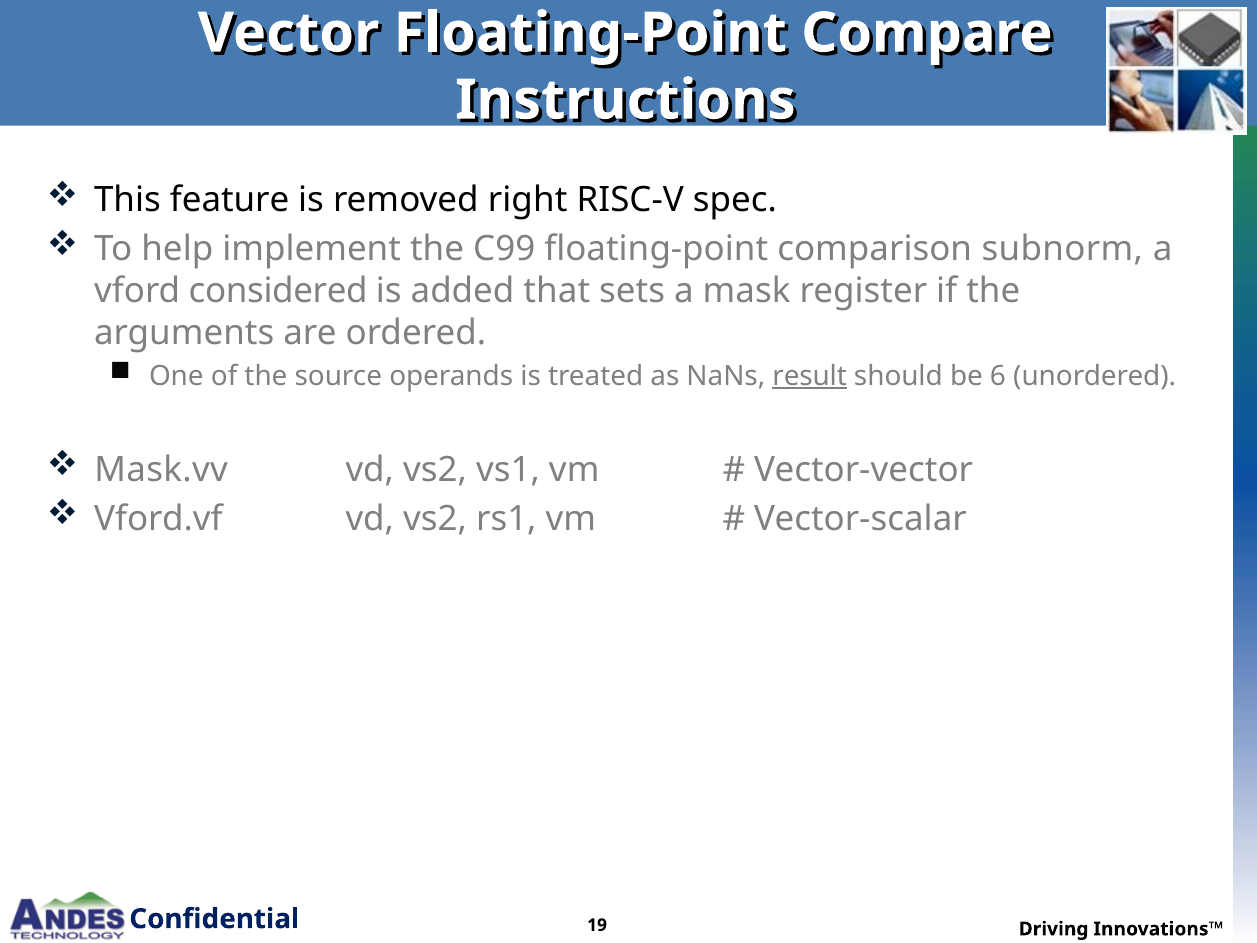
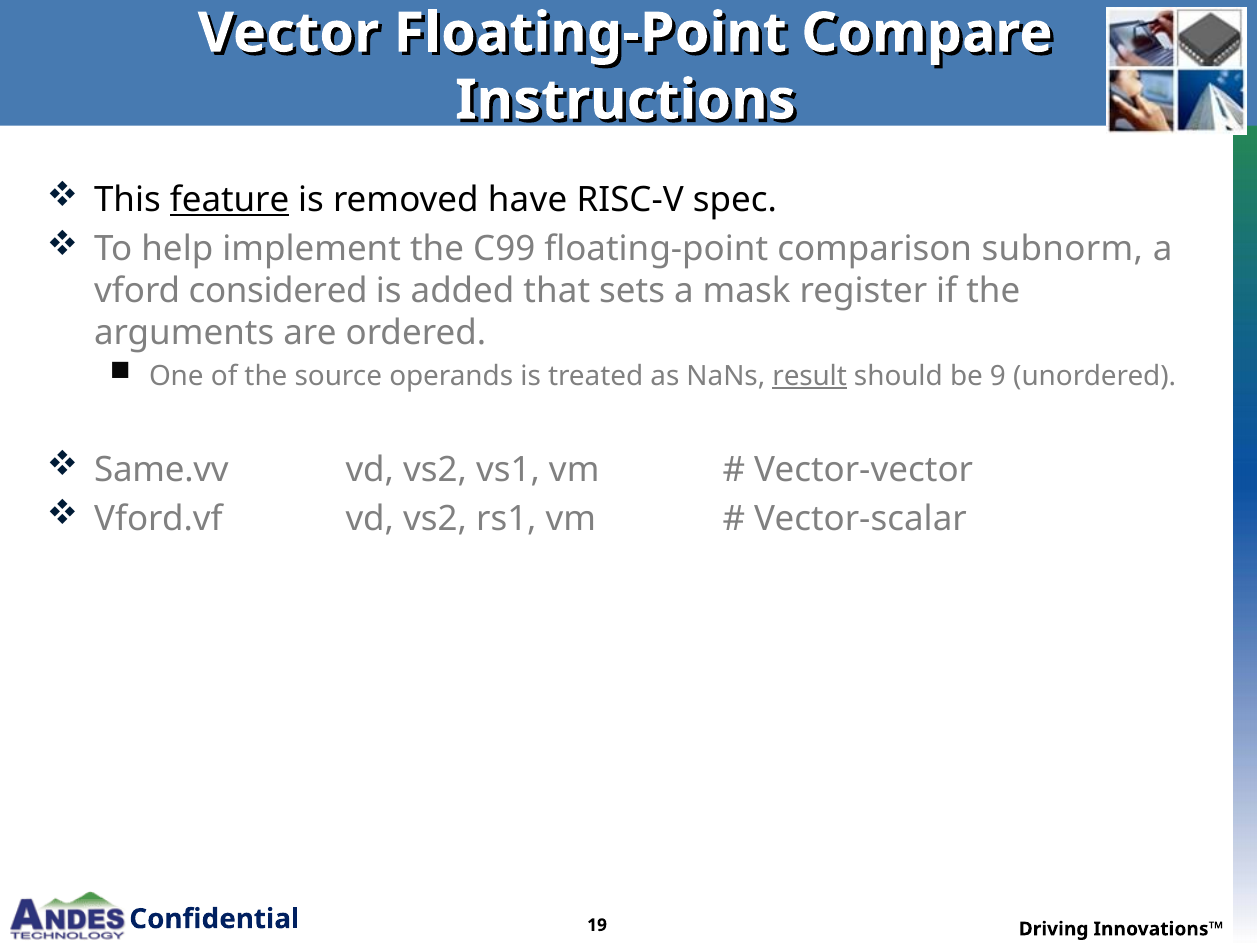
feature underline: none -> present (230, 200)
right: right -> have (528, 200)
6: 6 -> 9 (998, 376)
Mask.vv: Mask.vv -> Same.vv (161, 470)
